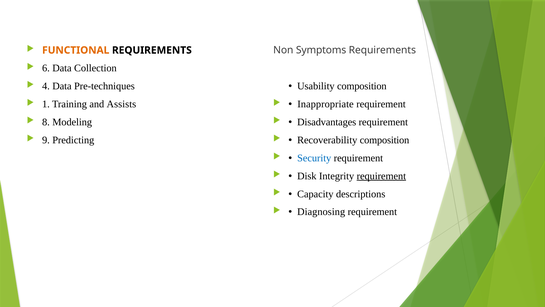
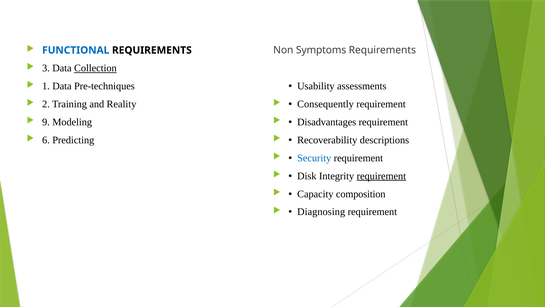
FUNCTIONAL colour: orange -> blue (76, 50)
6: 6 -> 3 (46, 68)
Collection underline: none -> present (95, 68)
4: 4 -> 1 (46, 86)
Usability composition: composition -> assessments (362, 86)
1: 1 -> 2 (46, 104)
Assists: Assists -> Reality (121, 104)
Inappropriate: Inappropriate -> Consequently (326, 104)
8: 8 -> 9 (46, 122)
9: 9 -> 6 (46, 140)
Recoverability composition: composition -> descriptions (384, 140)
descriptions: descriptions -> composition (361, 194)
